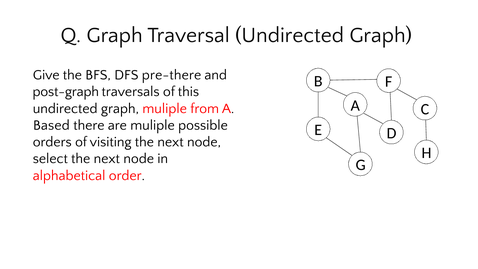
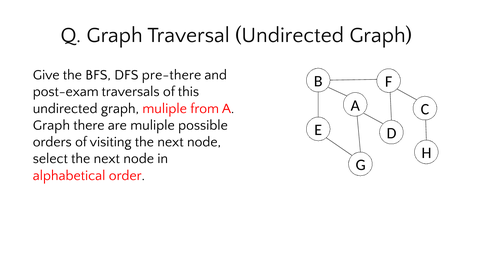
post-graph: post-graph -> post-exam (66, 92)
Based: Based -> Graph (51, 125)
